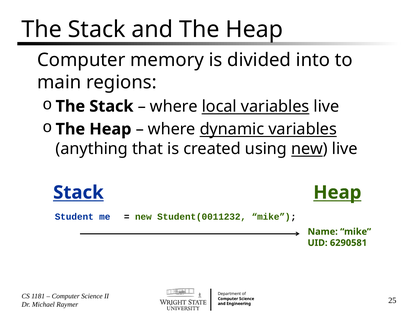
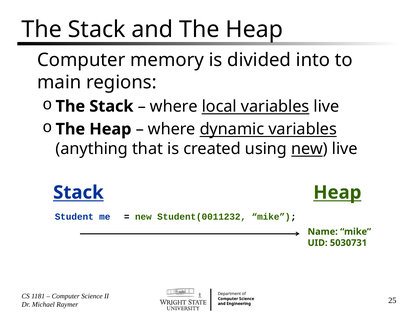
6290581: 6290581 -> 5030731 (348, 242)
